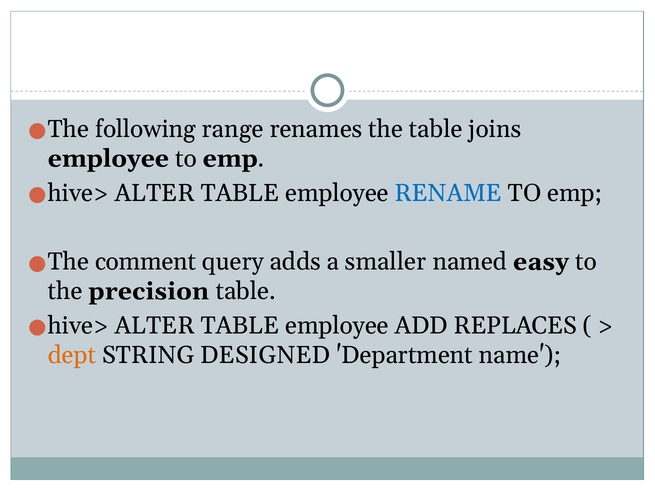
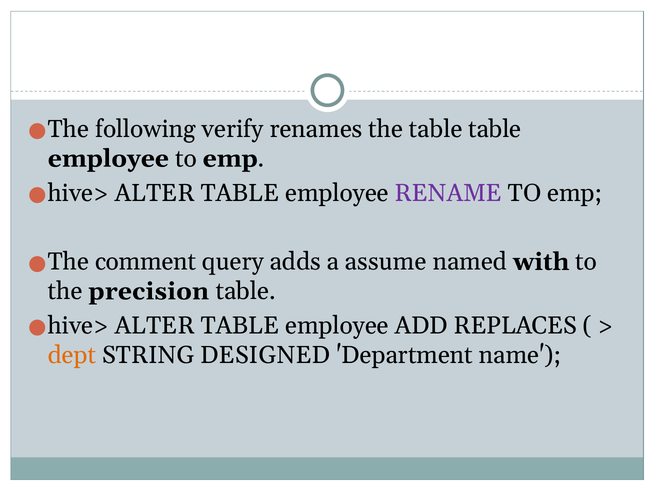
range: range -> verify (233, 129)
table joins: joins -> table (495, 129)
RENAME colour: blue -> purple (448, 193)
smaller: smaller -> assume (386, 262)
easy: easy -> with (541, 262)
